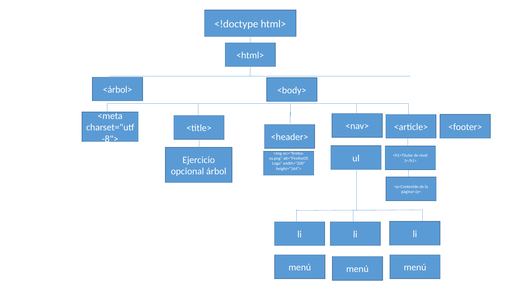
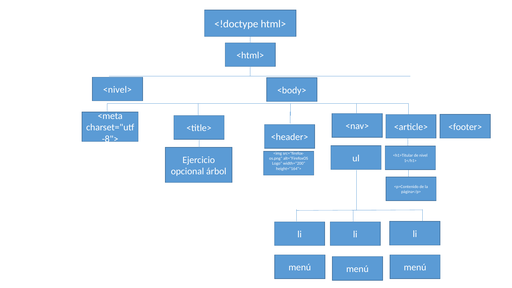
<árbol>: <árbol> -> <nivel> (117, 90)
